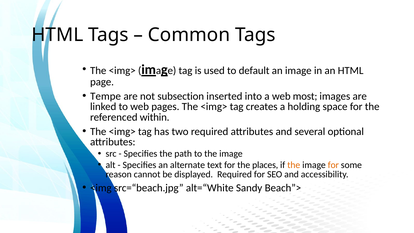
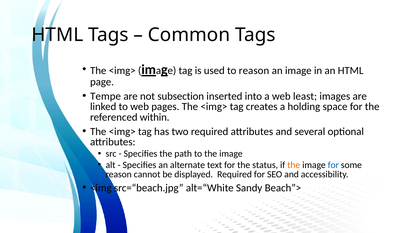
to default: default -> reason (254, 71)
most: most -> least (305, 96)
places: places -> status (265, 165)
for colour: orange -> blue (333, 165)
